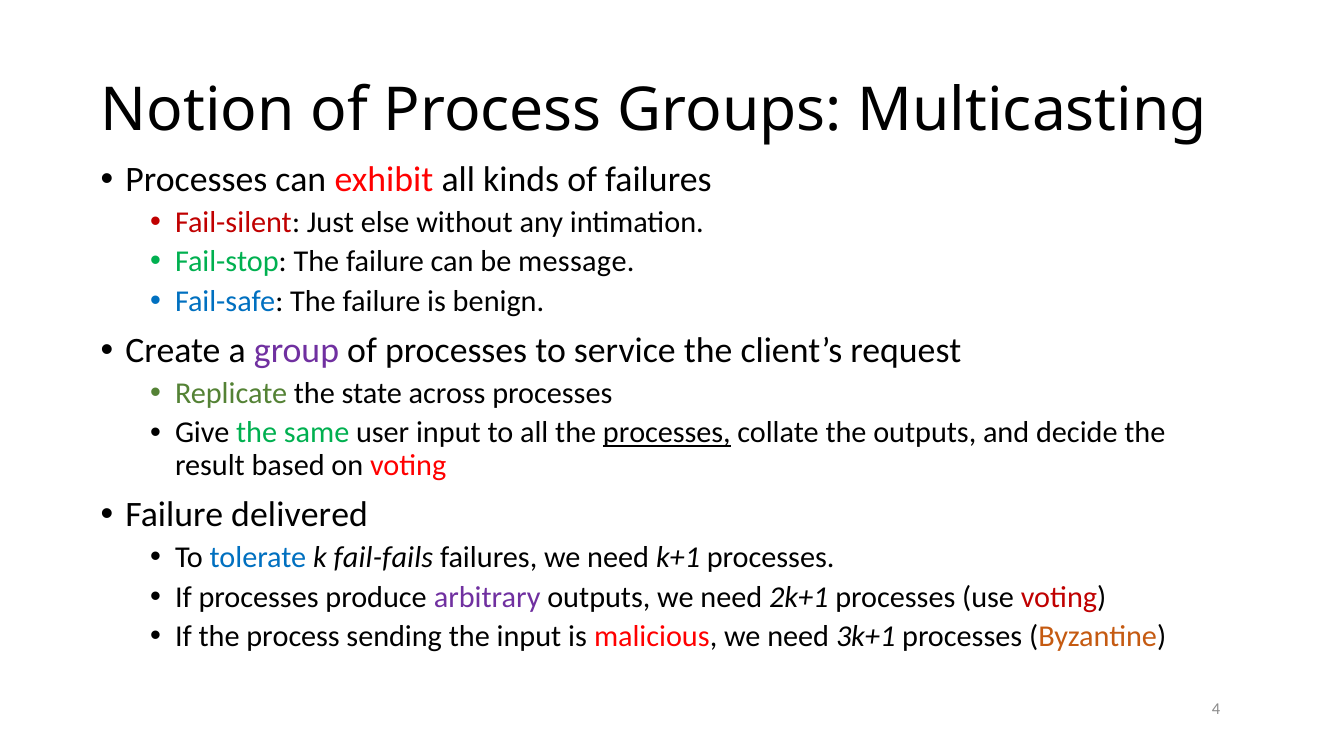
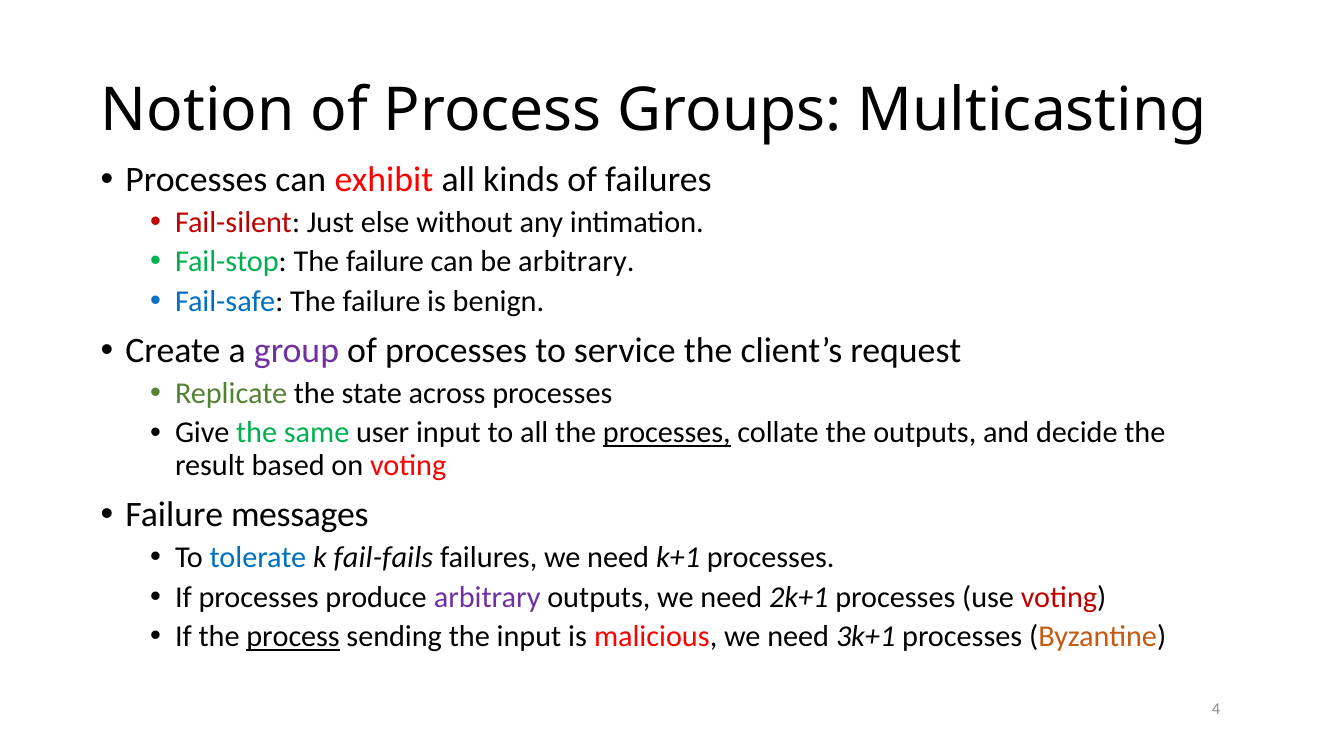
be message: message -> arbitrary (576, 262)
delivered: delivered -> messages (300, 515)
process underline: none -> present (293, 637)
